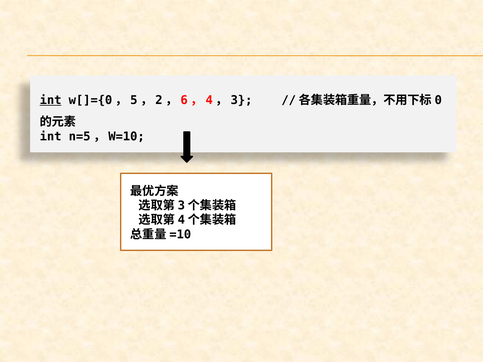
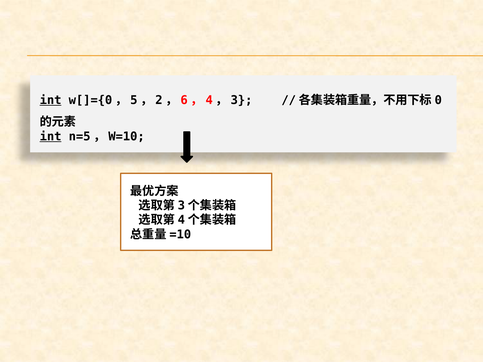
int underline: none -> present (51, 137)
